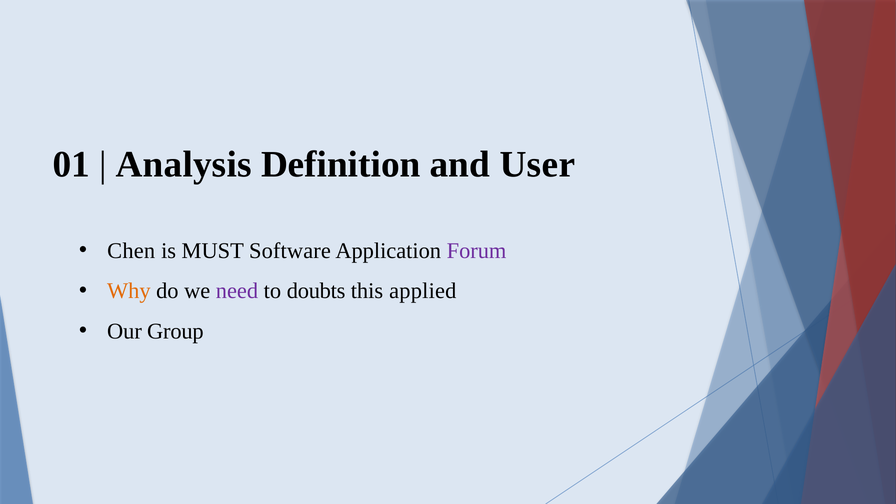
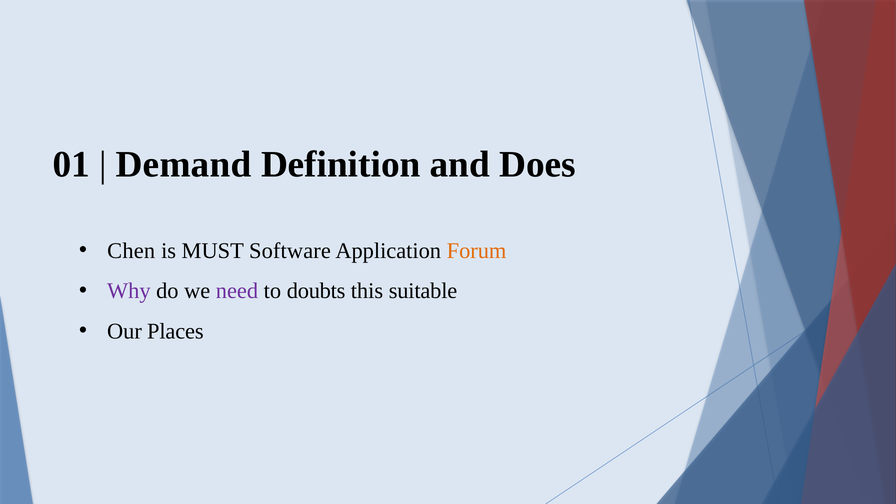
Analysis: Analysis -> Demand (184, 165)
User: User -> Does (538, 165)
Forum colour: purple -> orange (477, 251)
Why colour: orange -> purple (129, 291)
applied: applied -> suitable (423, 291)
Group: Group -> Places (175, 331)
